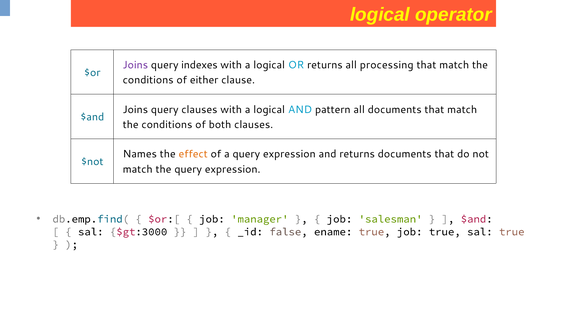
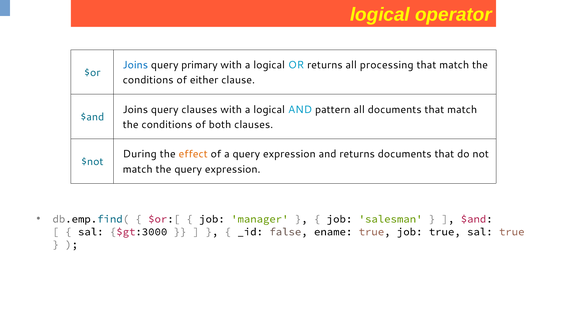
Joins colour: purple -> blue (135, 65)
indexes: indexes -> primary (199, 65)
Names: Names -> During (140, 154)
